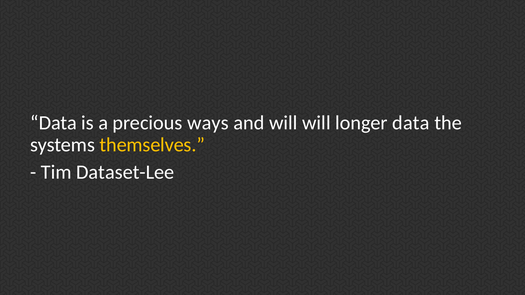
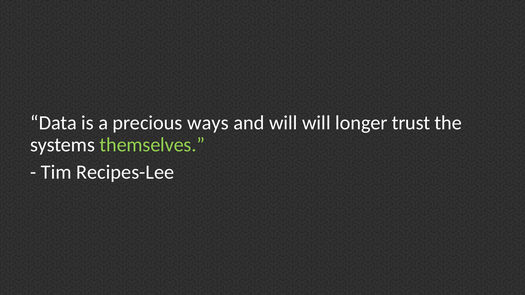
longer data: data -> trust (411, 123)
themselves colour: yellow -> light green (152, 145)
Dataset-Lee: Dataset-Lee -> Recipes-Lee (125, 172)
